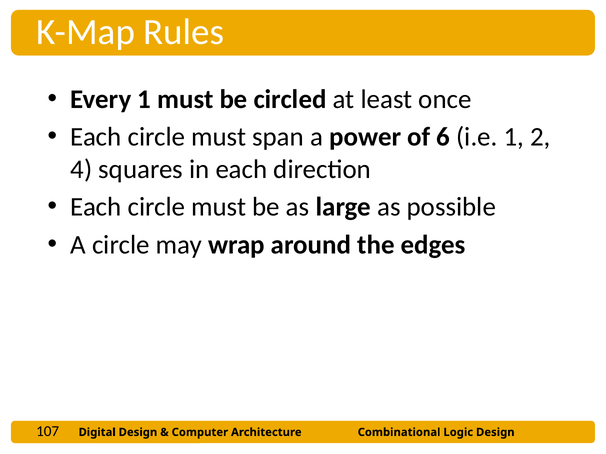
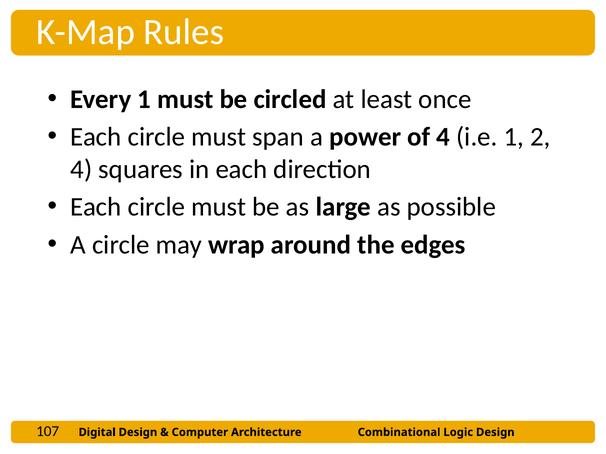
of 6: 6 -> 4 (443, 137)
